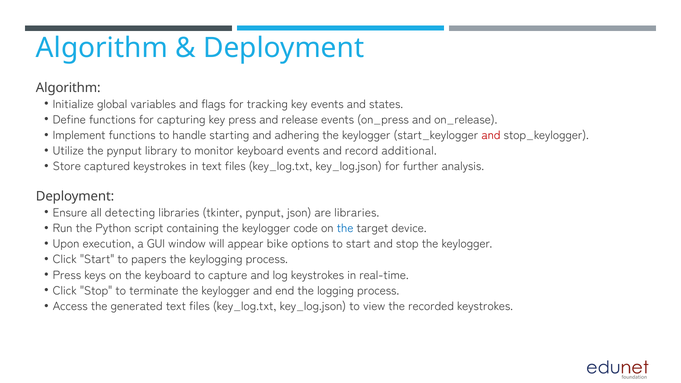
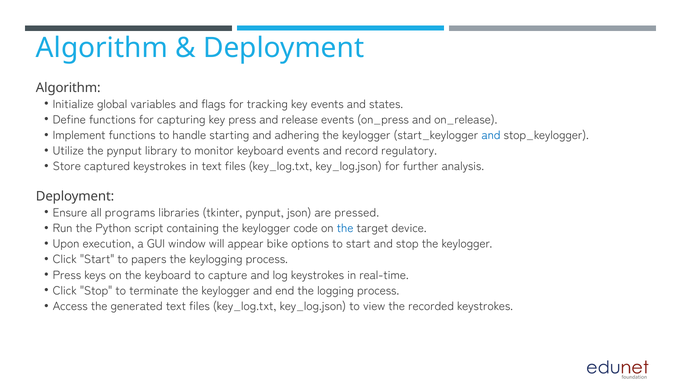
and colour: red -> blue (491, 135)
additional: additional -> regulatory (409, 151)
detecting: detecting -> programs (130, 213)
are libraries: libraries -> pressed (357, 213)
